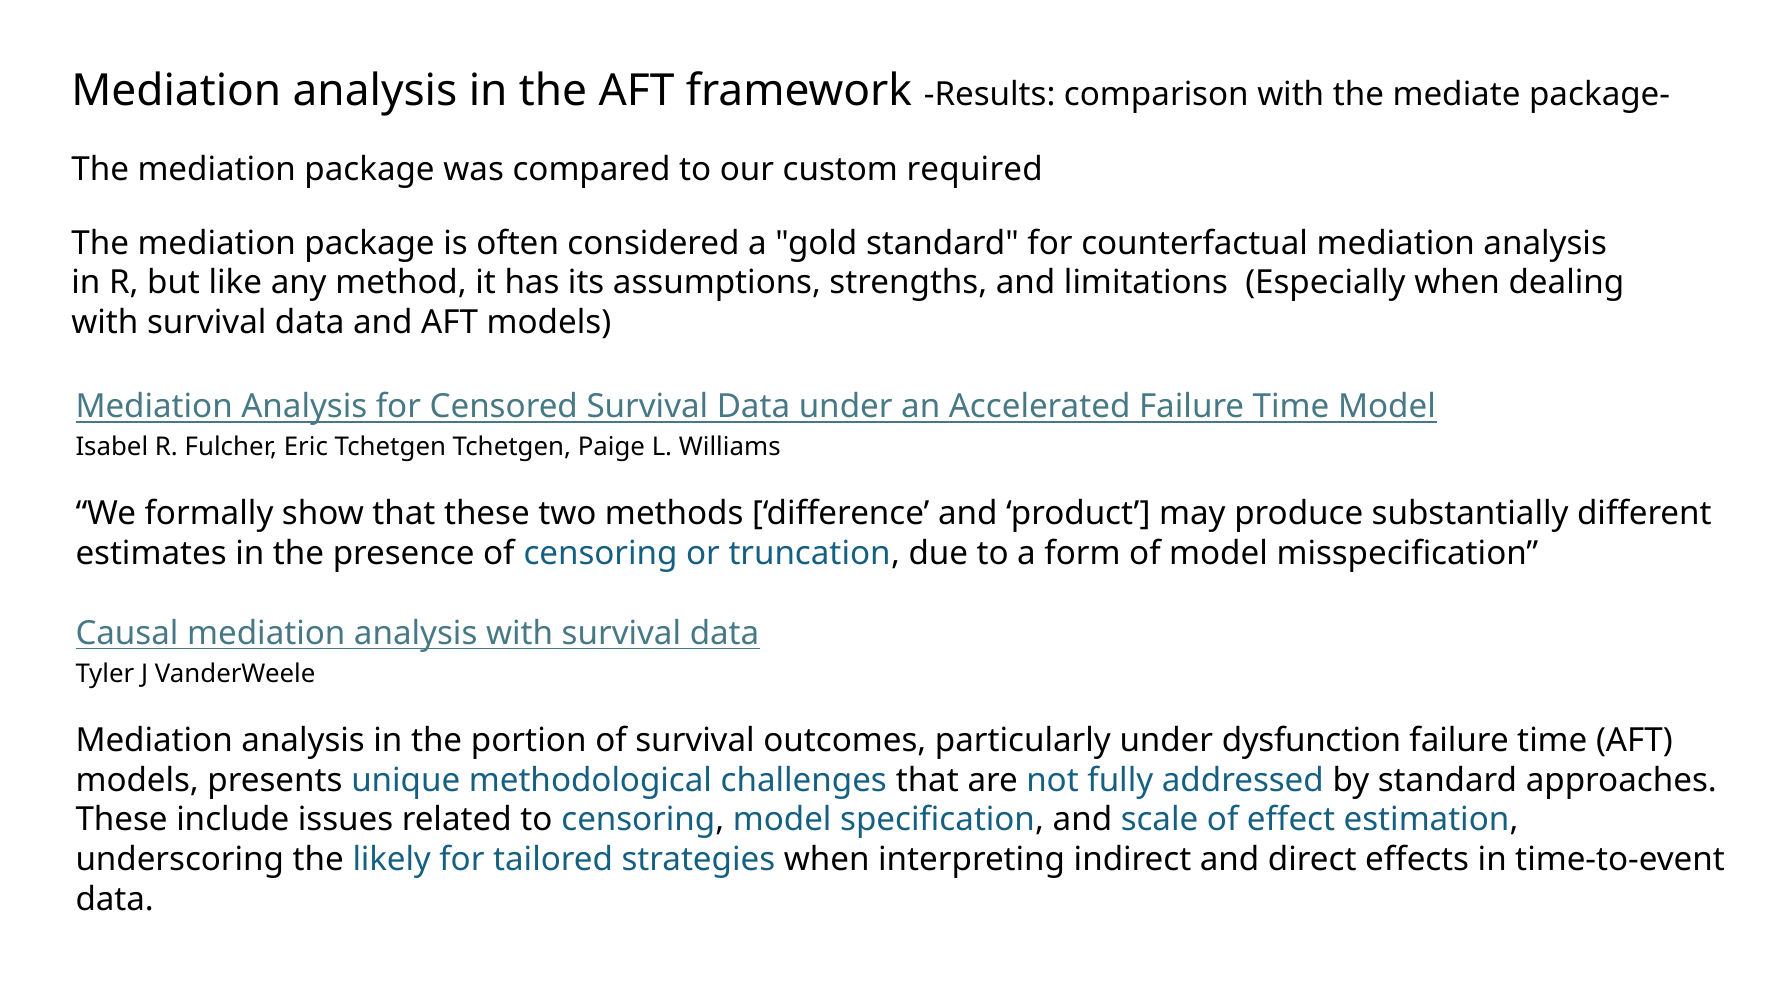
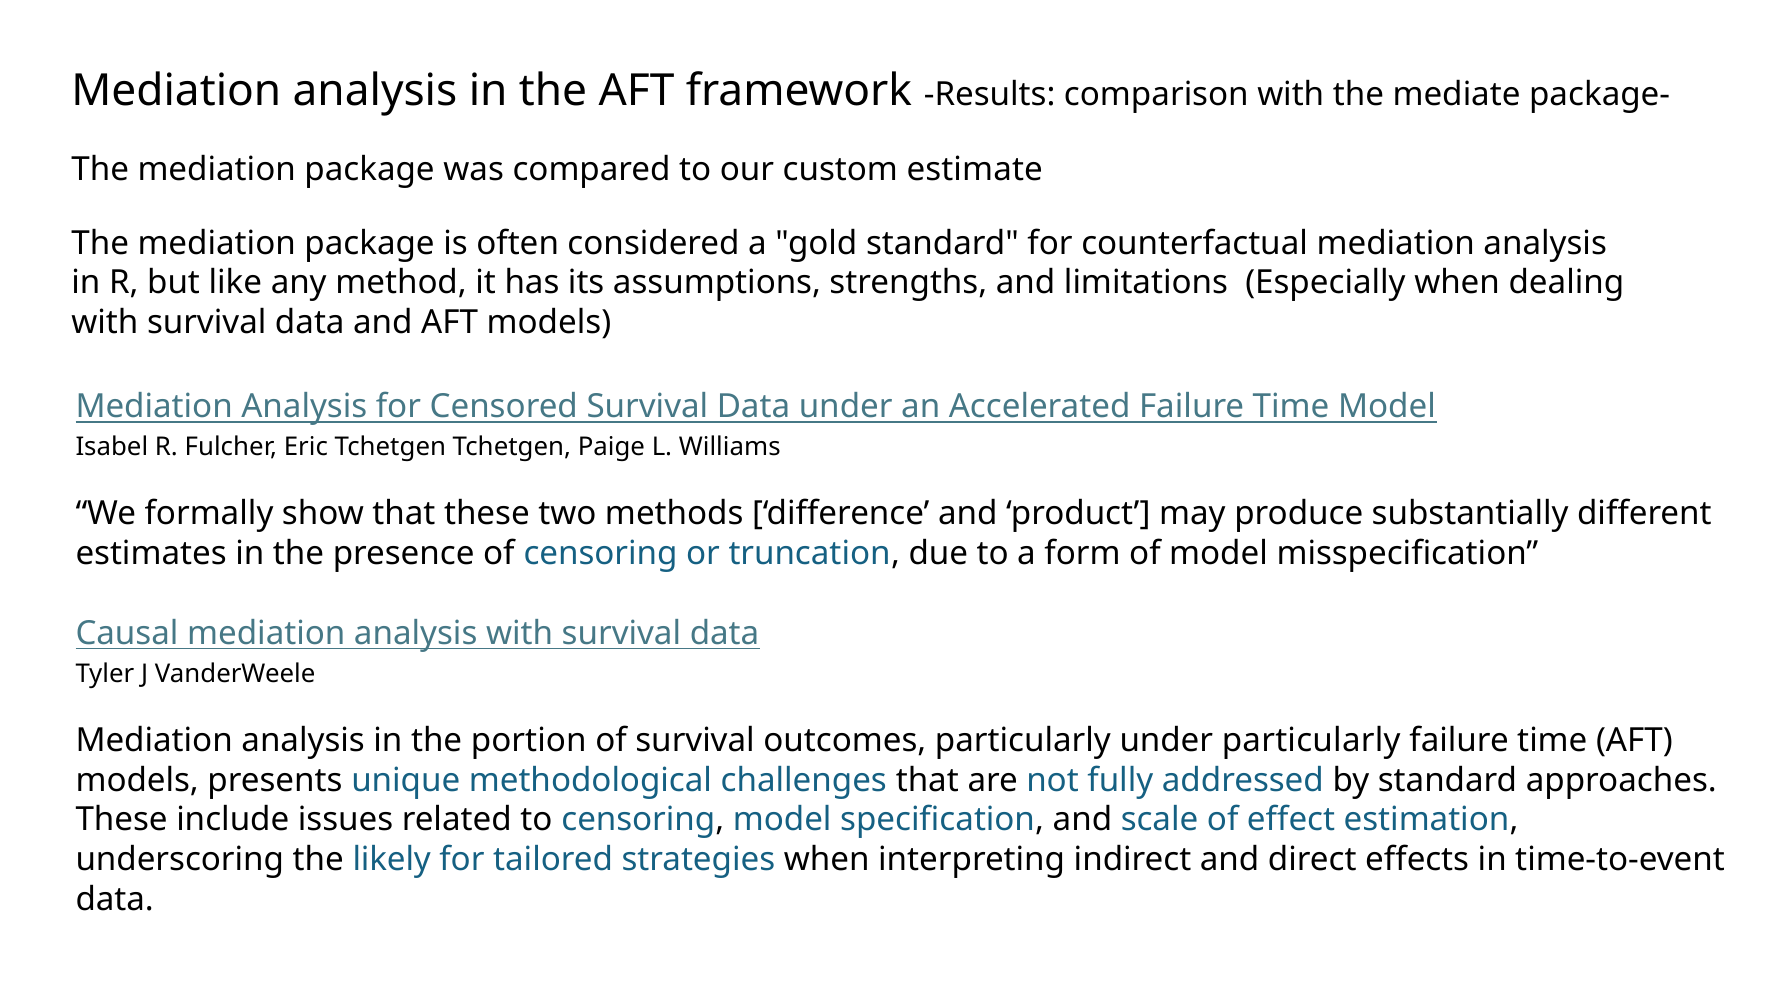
required: required -> estimate (975, 170)
under dysfunction: dysfunction -> particularly (1311, 740)
